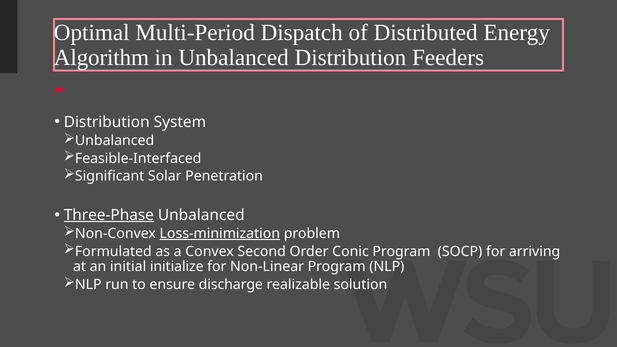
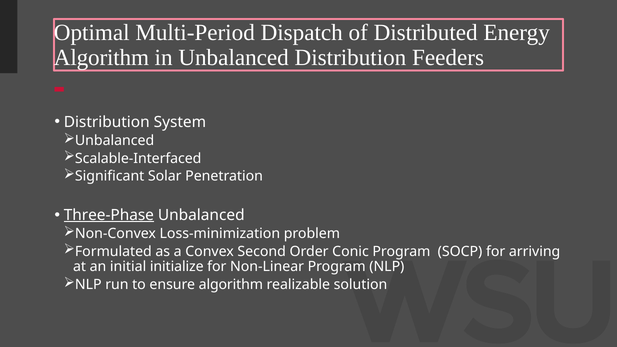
Feasible-Interfaced: Feasible-Interfaced -> Scalable-Interfaced (138, 158)
Loss-minimization underline: present -> none (220, 234)
ensure discharge: discharge -> algorithm (231, 284)
